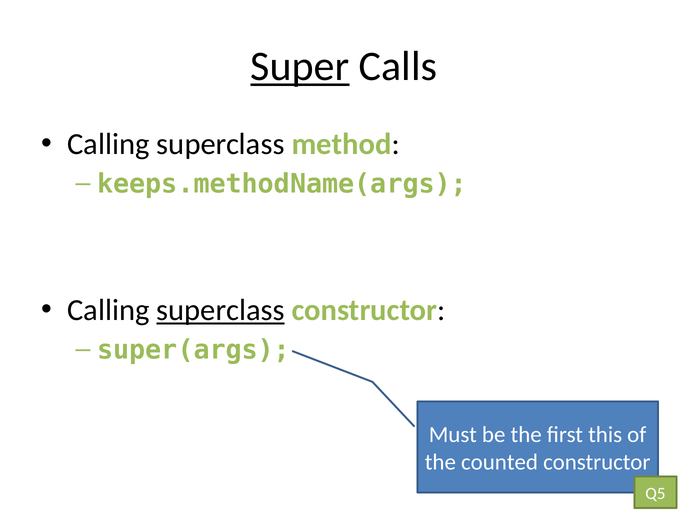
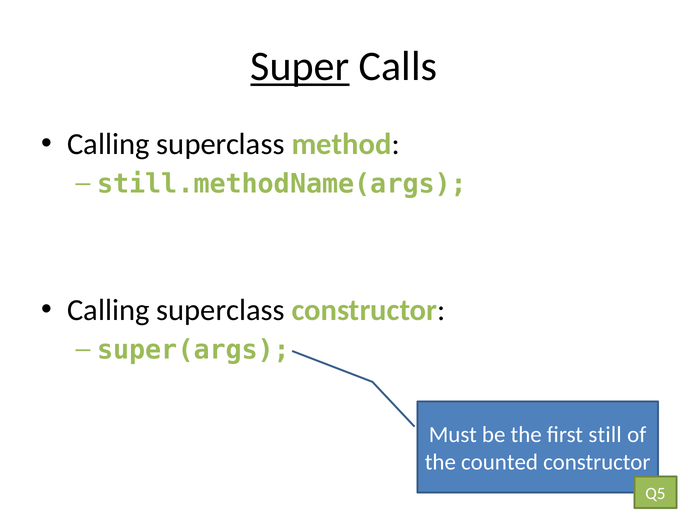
keeps.methodName(args: keeps.methodName(args -> still.methodName(args (282, 184)
superclass underline: present -> none (220, 310)
this: this -> still (605, 435)
